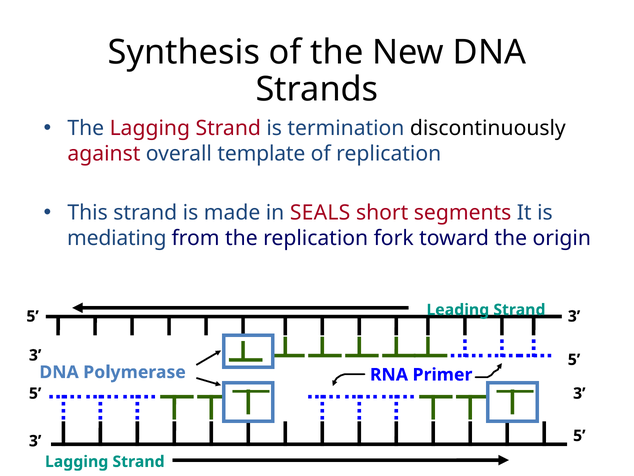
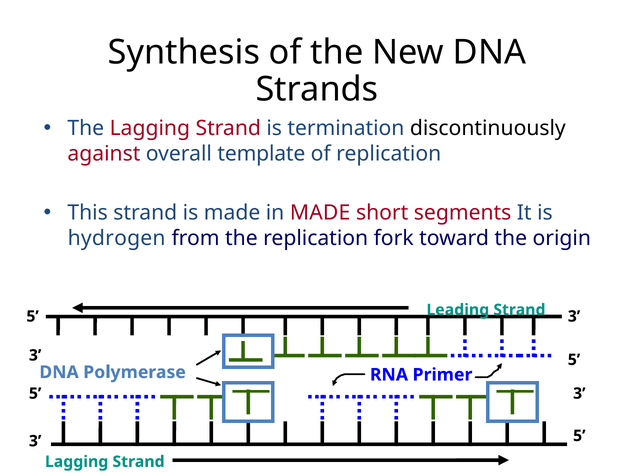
in SEALS: SEALS -> MADE (320, 213)
mediating: mediating -> hydrogen (117, 238)
